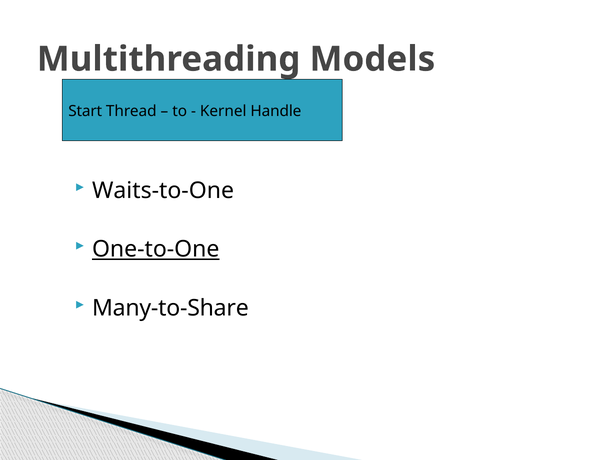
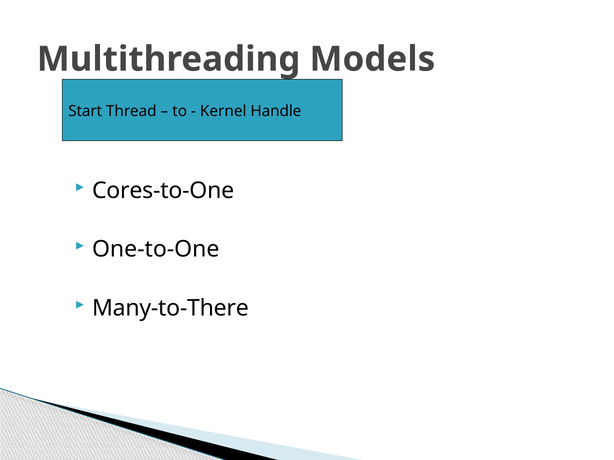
Waits-to-One: Waits-to-One -> Cores-to-One (163, 191)
One-to-One underline: present -> none (156, 250)
Many-to-Share: Many-to-Share -> Many-to-There (170, 308)
